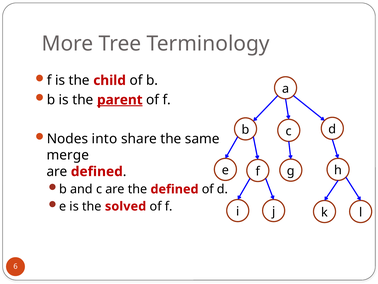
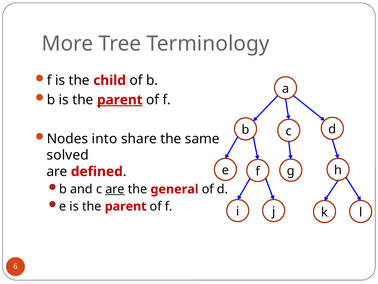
merge: merge -> solved (68, 155)
are underline: none -> present (115, 189)
the defined: defined -> general (175, 189)
e is the solved: solved -> parent (126, 206)
